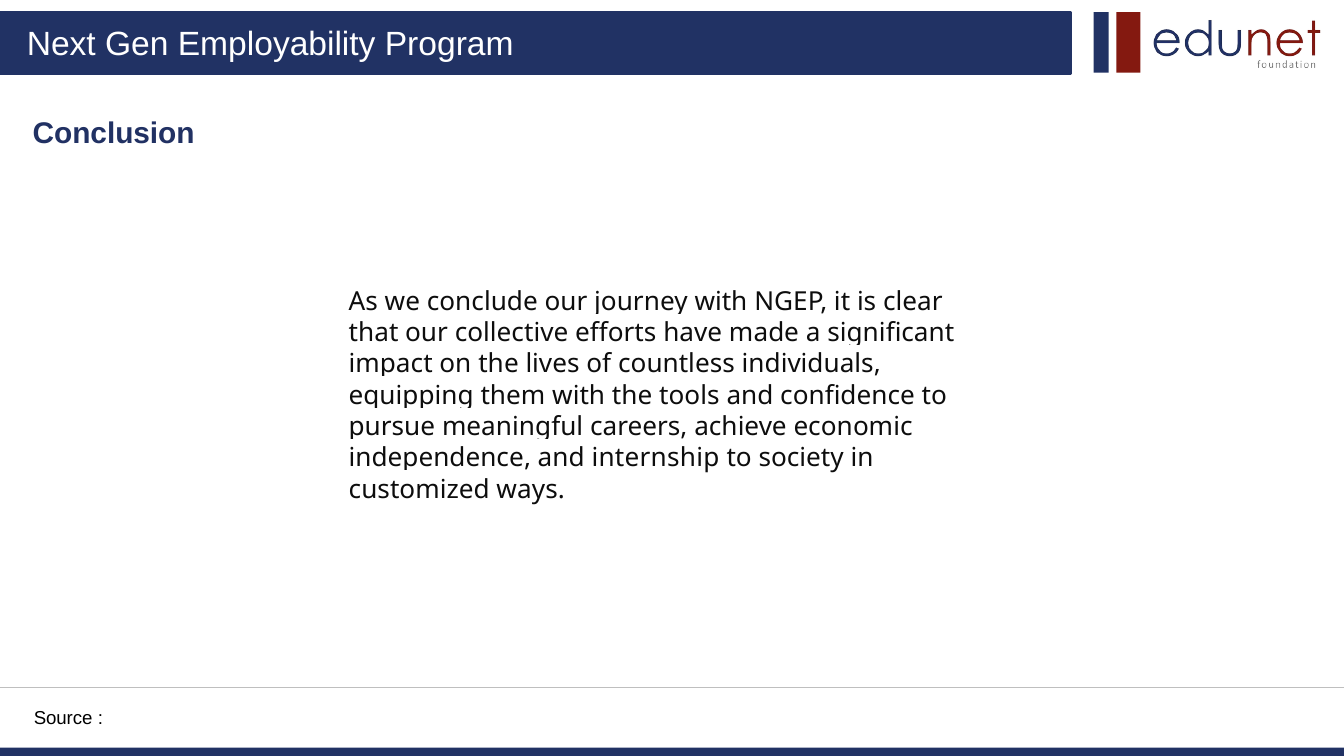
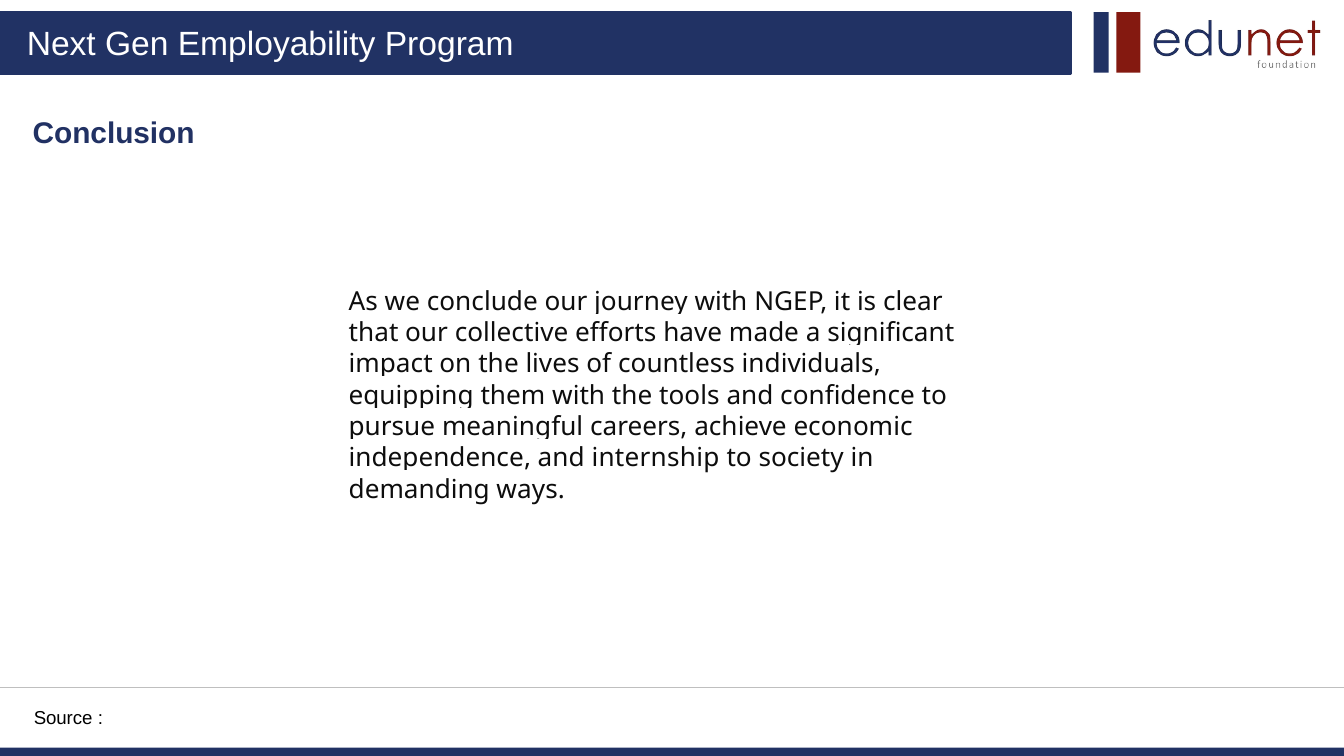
customized: customized -> demanding (419, 490)
